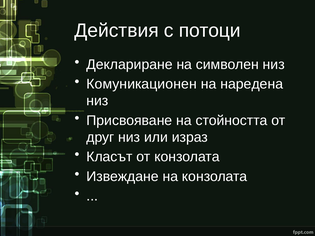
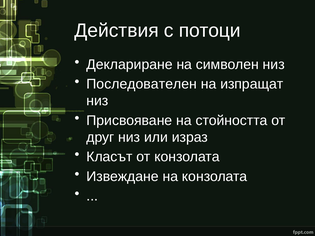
Комуникационен: Комуникационен -> Последователен (142, 84)
наредена: наредена -> изпращат (252, 84)
